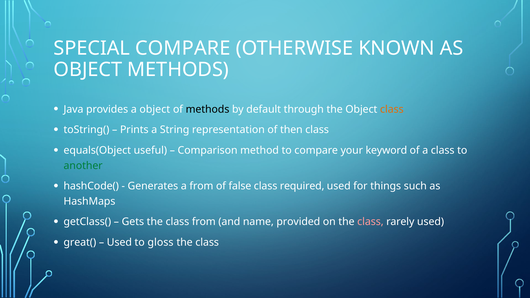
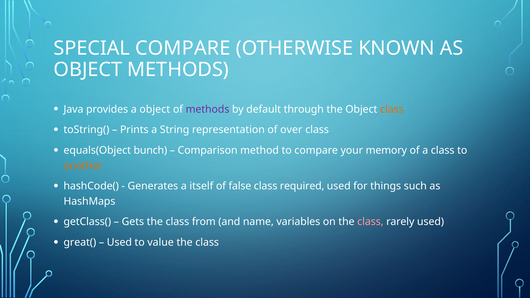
methods colour: black -> purple (208, 109)
then: then -> over (291, 130)
useful: useful -> bunch (150, 151)
keyword: keyword -> memory (386, 151)
another colour: green -> orange (83, 166)
a from: from -> itself (201, 186)
provided: provided -> variables (298, 222)
gloss: gloss -> value (161, 243)
